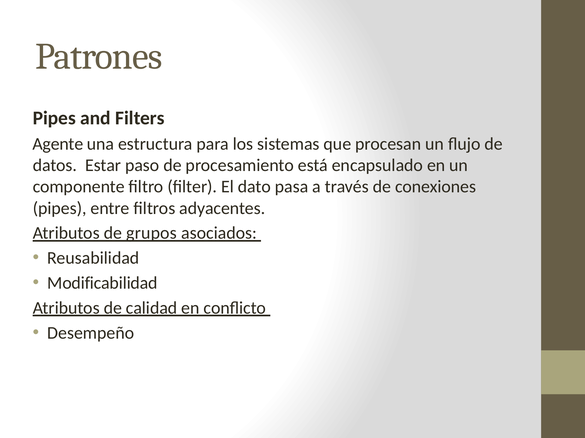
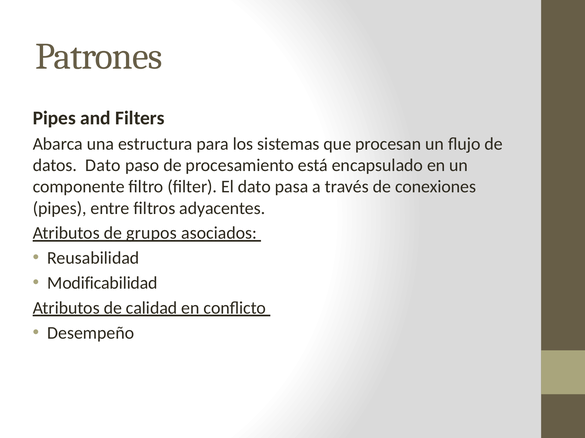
Agente: Agente -> Abarca (58, 144)
datos Estar: Estar -> Dato (103, 166)
